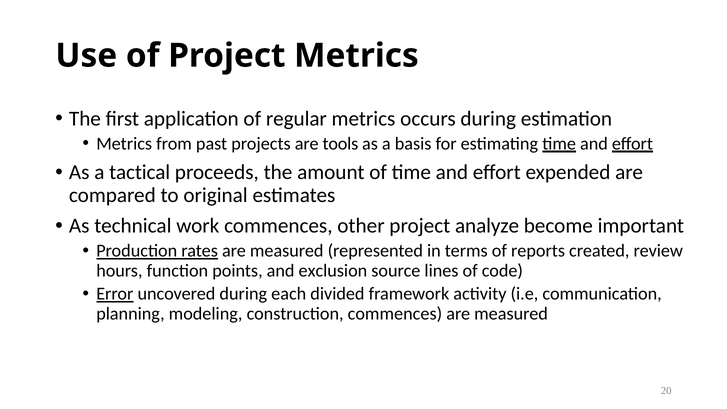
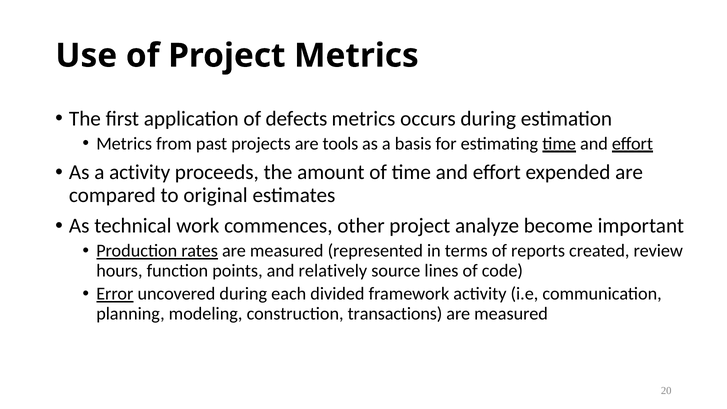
regular: regular -> defects (296, 119)
a tactical: tactical -> activity (140, 172)
exclusion: exclusion -> relatively (333, 271)
construction commences: commences -> transactions (395, 314)
